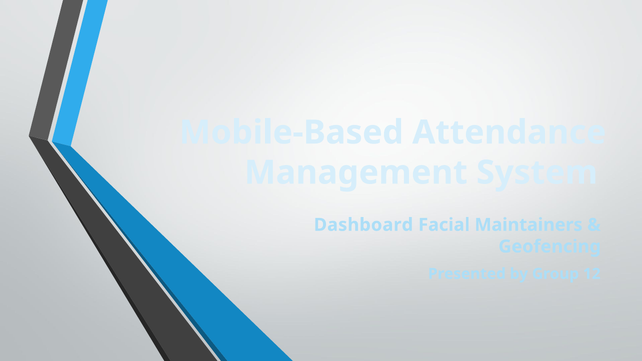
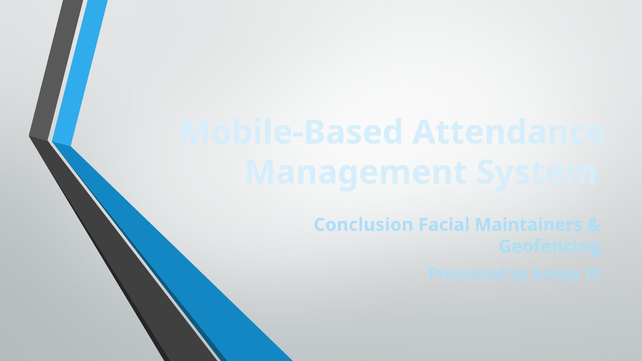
Dashboard: Dashboard -> Conclusion (363, 225)
